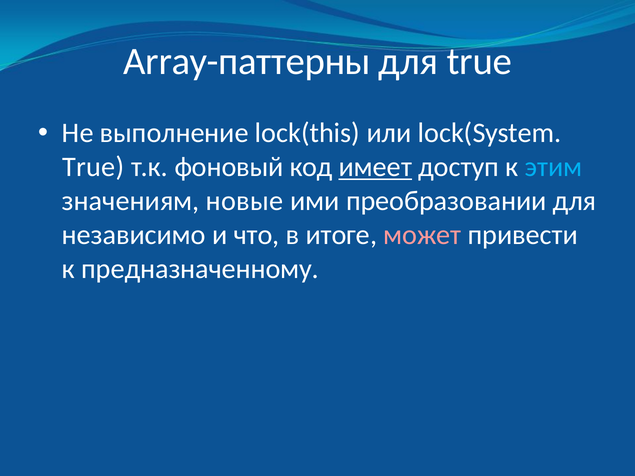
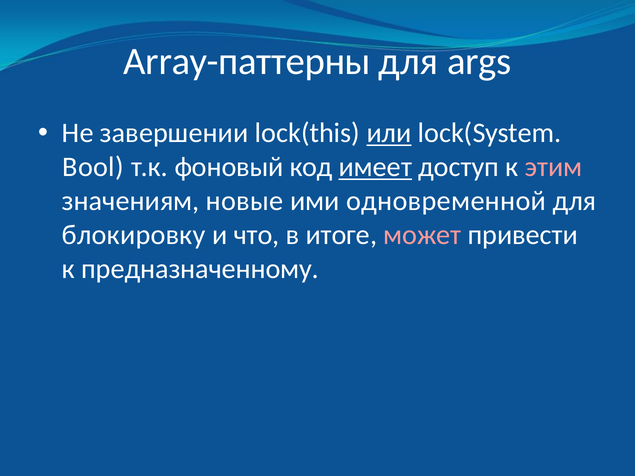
для true: true -> args (479, 61)
выполнение: выполнение -> завершении (174, 133)
или underline: none -> present (389, 133)
True: True -> Bool (93, 167)
этим colour: light blue -> pink (554, 167)
преобразовании: преобразовании -> одновременной (446, 201)
независимо: независимо -> блокировку (134, 235)
